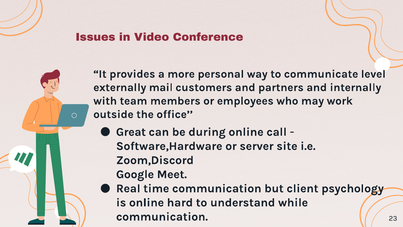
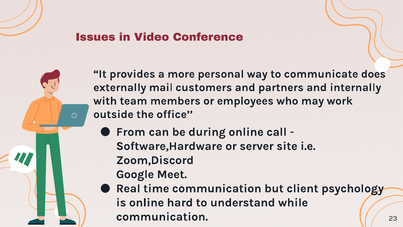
level: level -> does (373, 74)
Great: Great -> From (131, 132)
